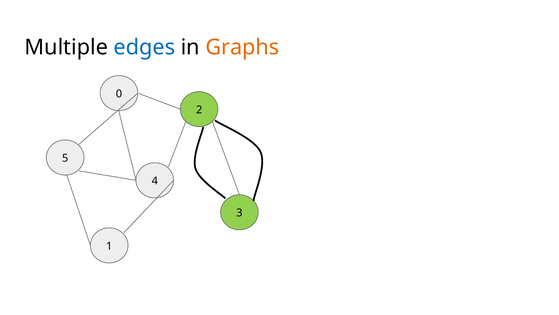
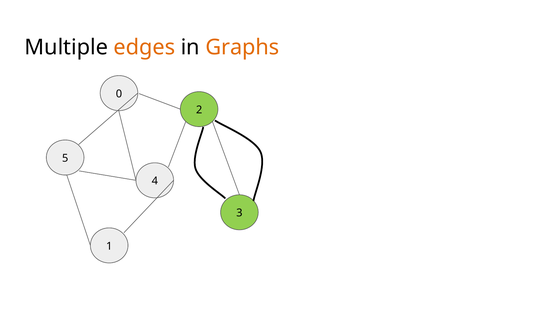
edges colour: blue -> orange (144, 47)
